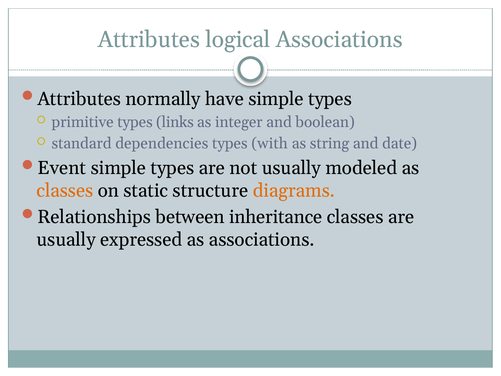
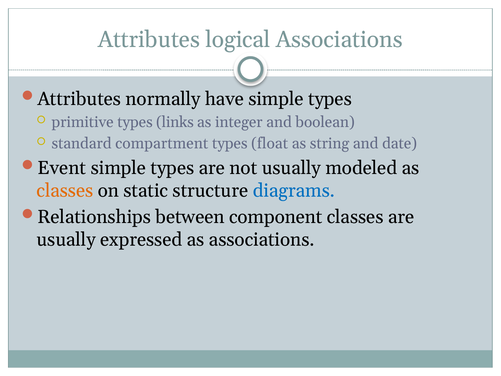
dependencies: dependencies -> compartment (162, 143)
with: with -> float (270, 143)
diagrams colour: orange -> blue (294, 190)
inheritance: inheritance -> component (276, 217)
